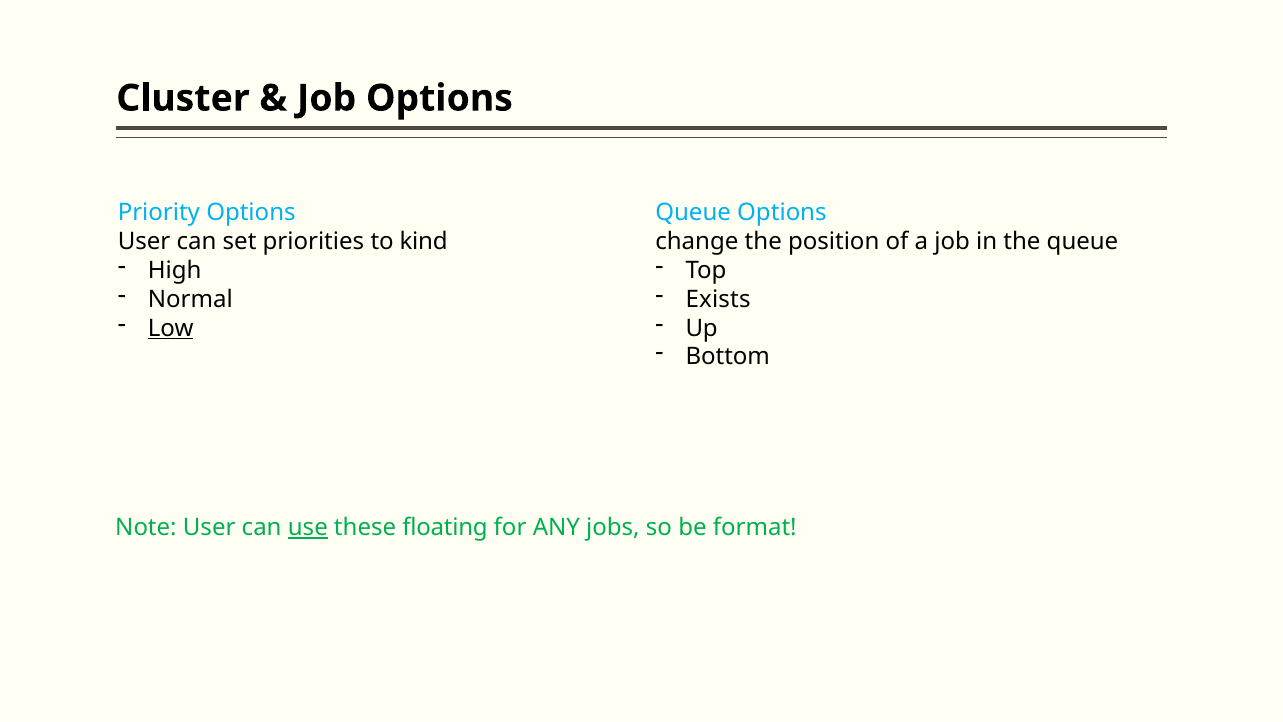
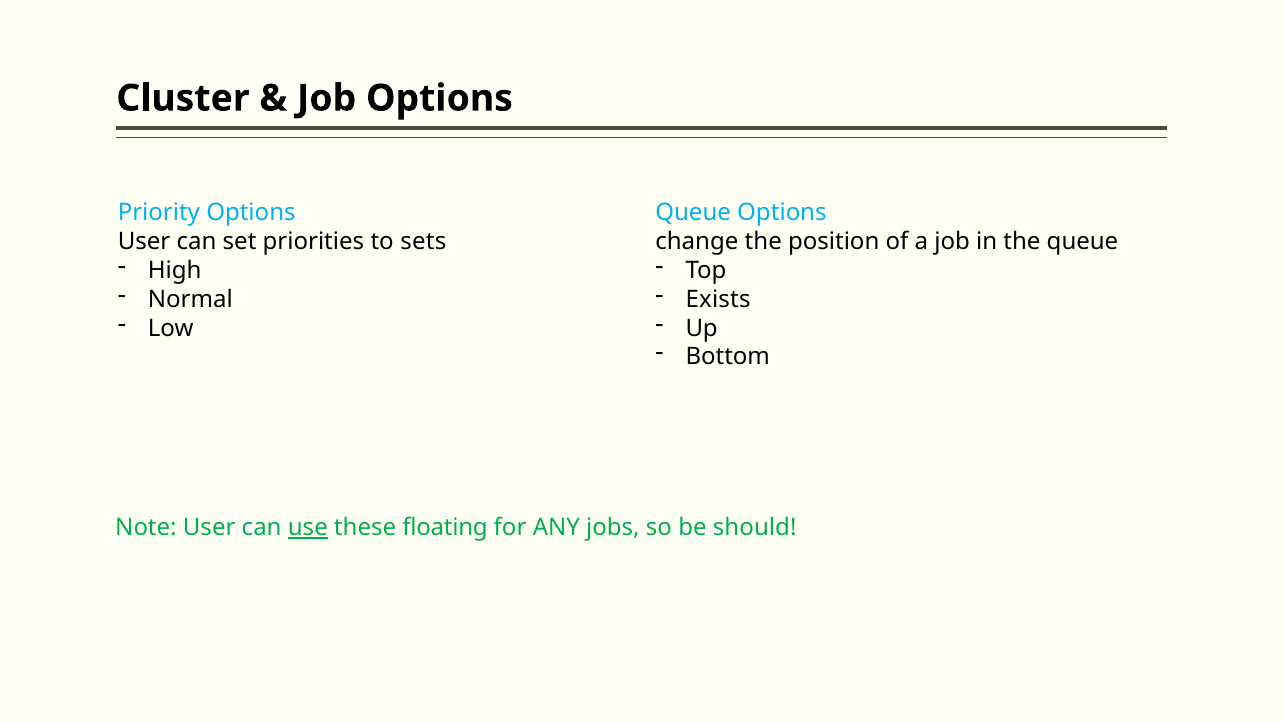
kind: kind -> sets (423, 241)
Low underline: present -> none (171, 328)
format: format -> should (755, 527)
